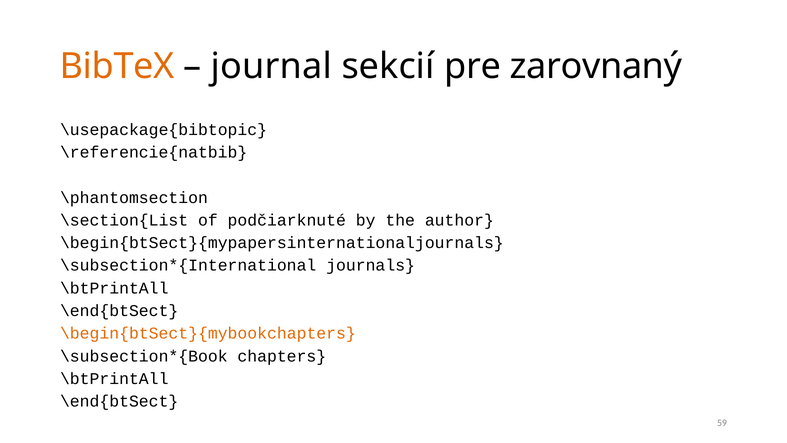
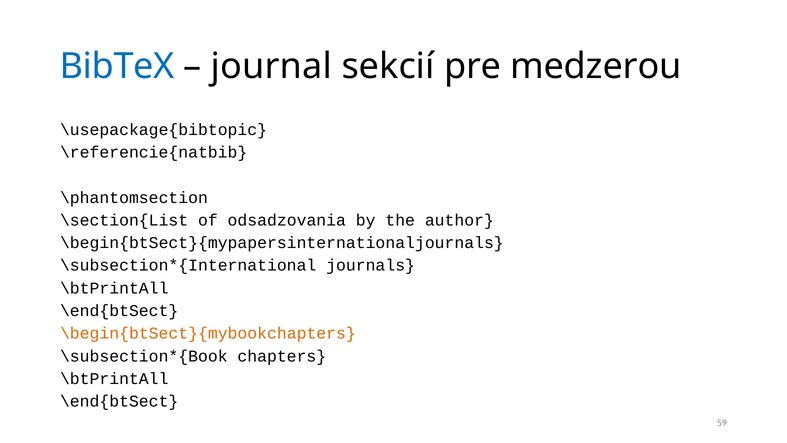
BibTeX colour: orange -> blue (117, 66)
zarovnaný: zarovnaný -> medzerou (596, 66)
podčiarknuté: podčiarknuté -> odsadzovania (287, 220)
